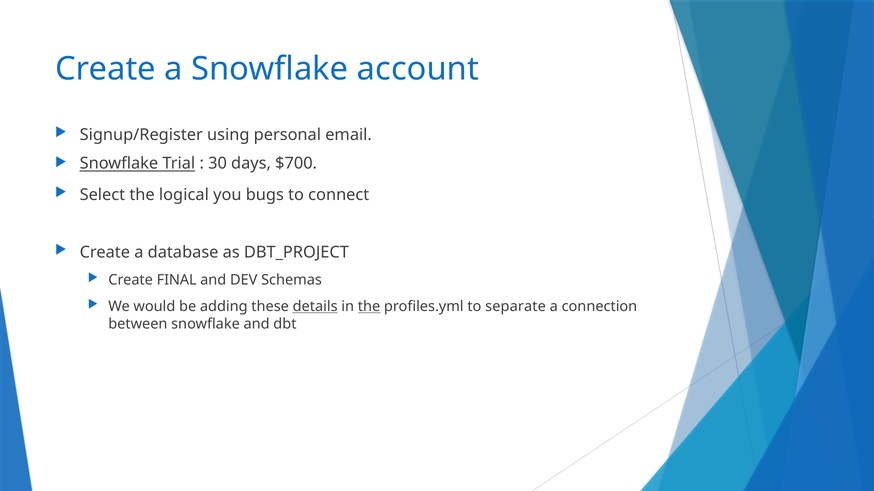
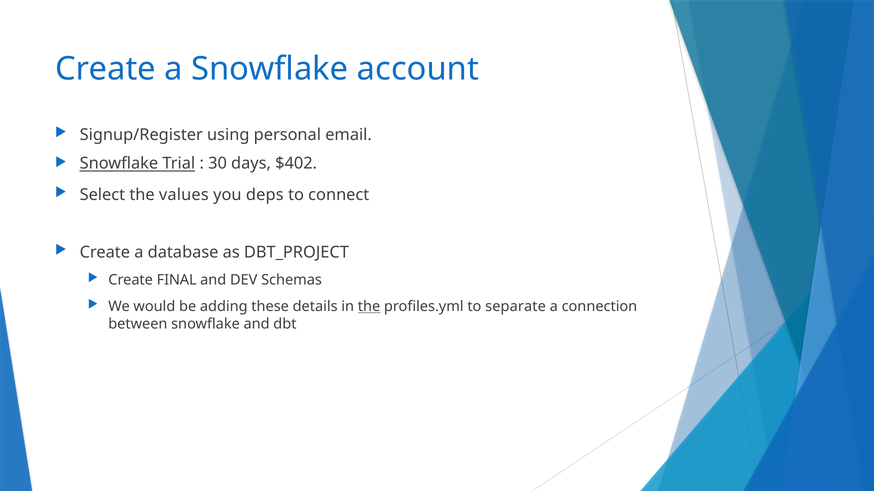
$700: $700 -> $402 (296, 164)
logical: logical -> values (184, 195)
bugs: bugs -> deps (265, 195)
details underline: present -> none (315, 307)
